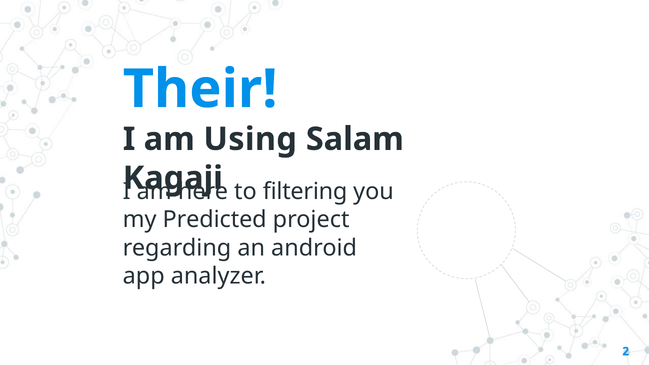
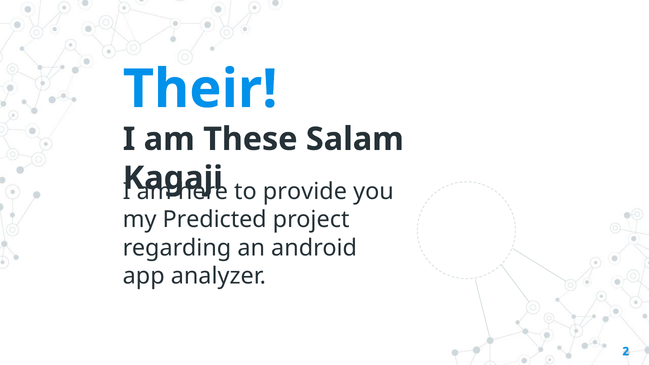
Using: Using -> These (250, 139)
filtering: filtering -> provide (305, 192)
